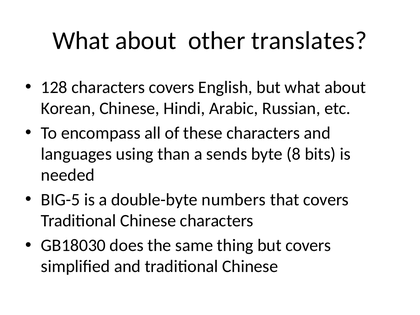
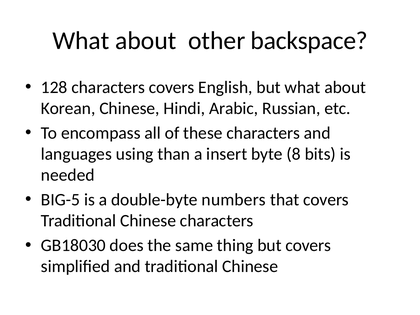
translates: translates -> backspace (309, 41)
sends: sends -> insert (227, 154)
